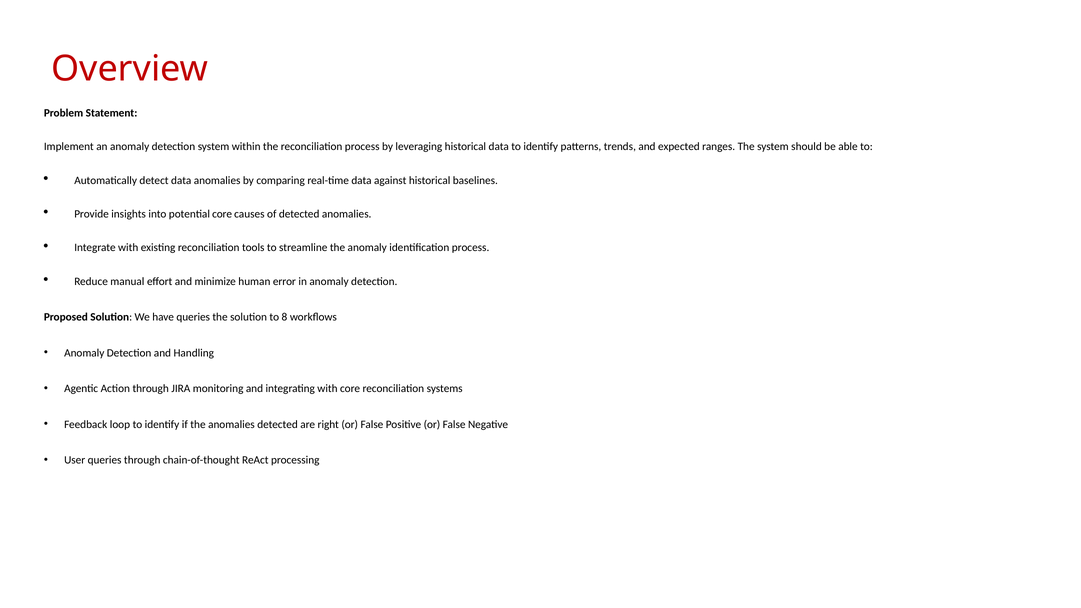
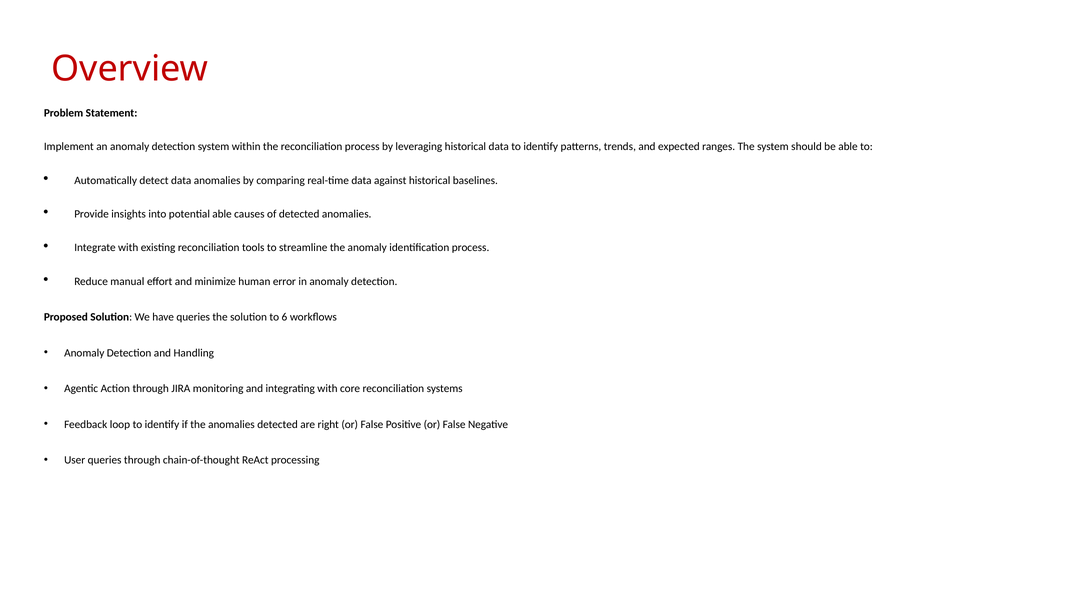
potential core: core -> able (222, 214)
8: 8 -> 6 (284, 317)
